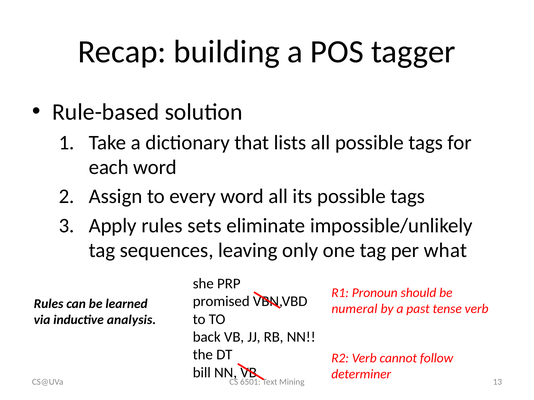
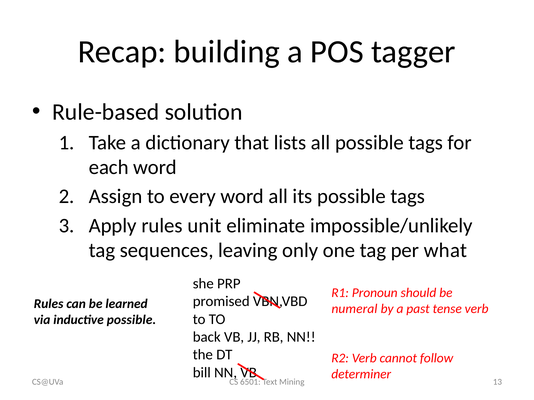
sets: sets -> unit (204, 226)
inductive analysis: analysis -> possible (131, 320)
